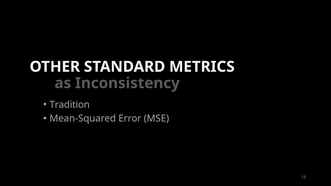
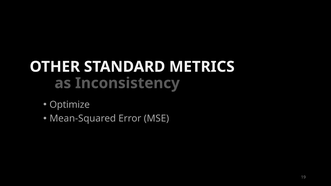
Tradition: Tradition -> Optimize (70, 105)
